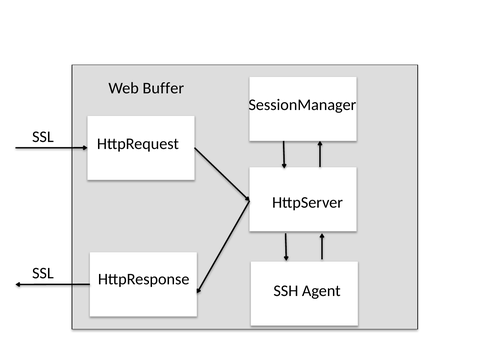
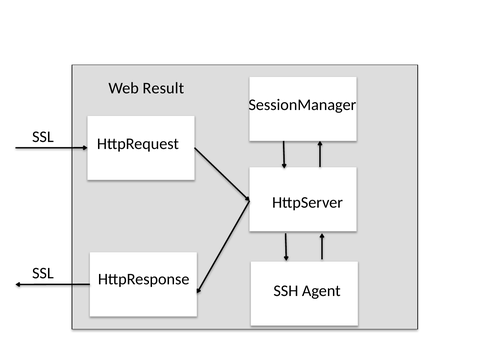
Buffer: Buffer -> Result (163, 88)
